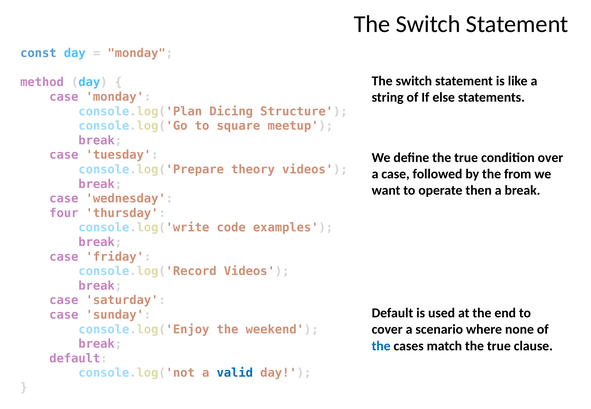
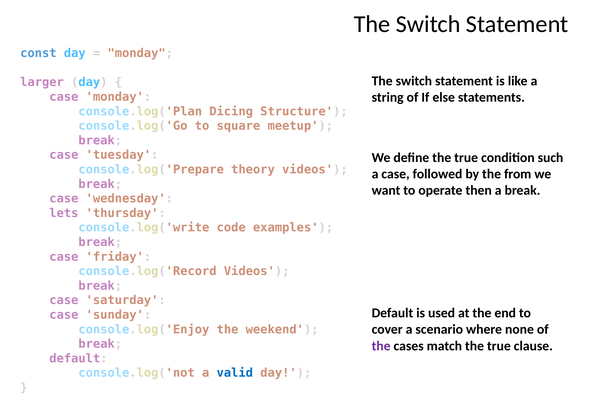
method: method -> larger (42, 82)
over: over -> such (551, 158)
four: four -> lets (64, 213)
the colour: blue -> purple (381, 346)
